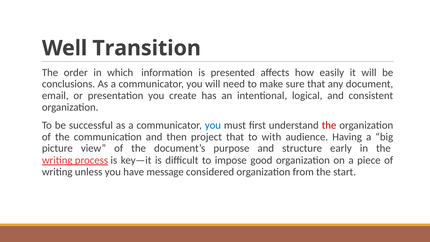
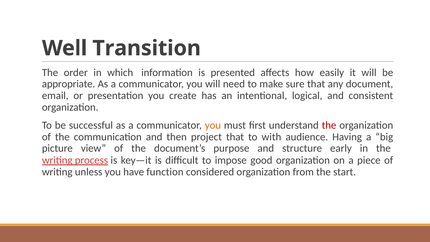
conclusions: conclusions -> appropriate (69, 84)
you colour: blue -> orange (213, 125)
message: message -> function (165, 172)
